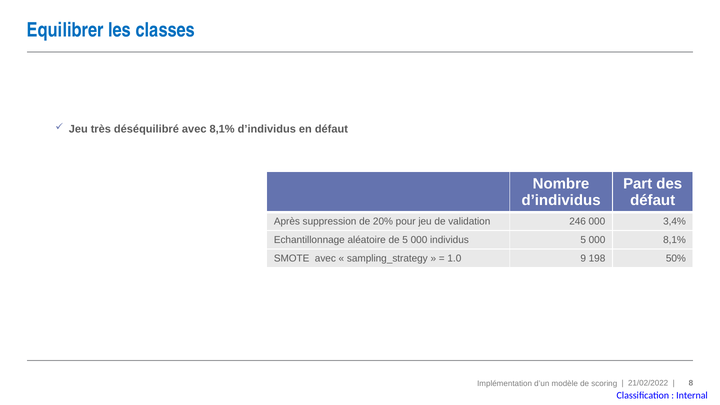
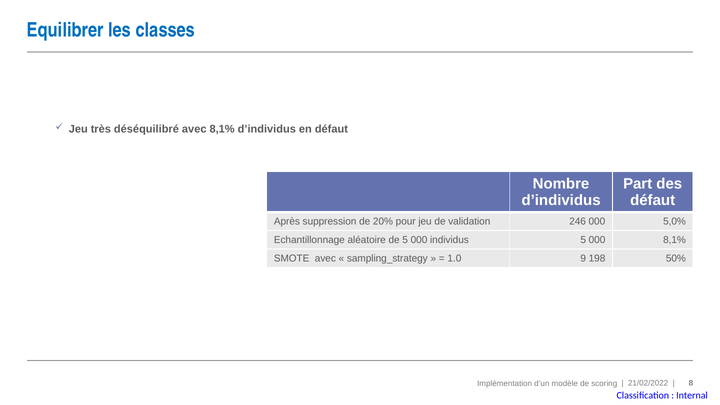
3,4%: 3,4% -> 5,0% (675, 222)
